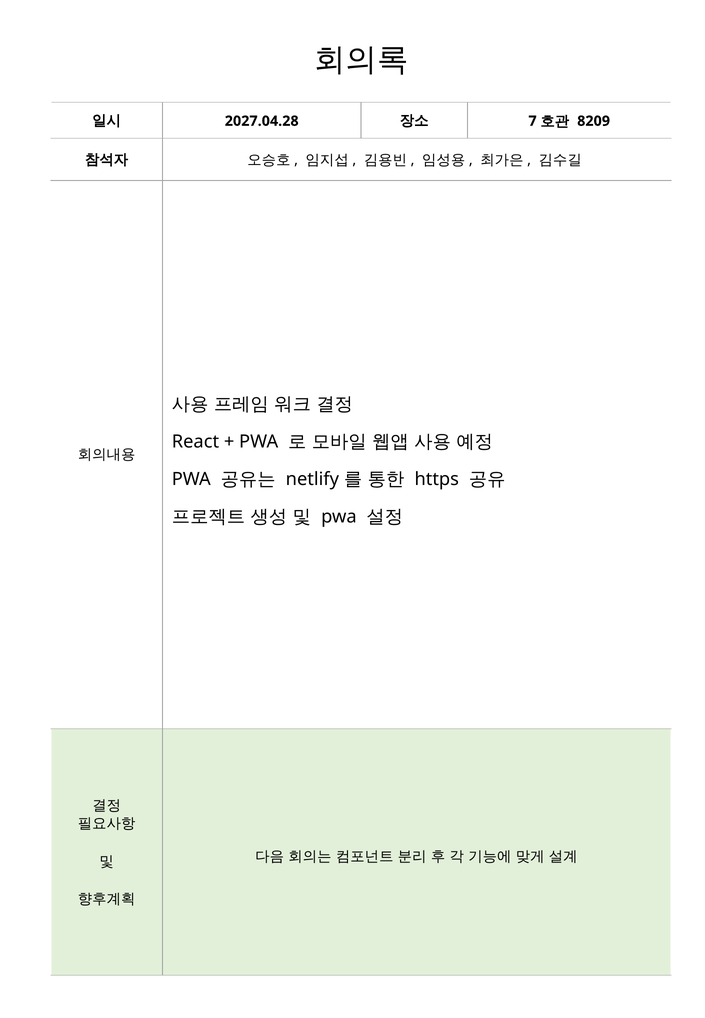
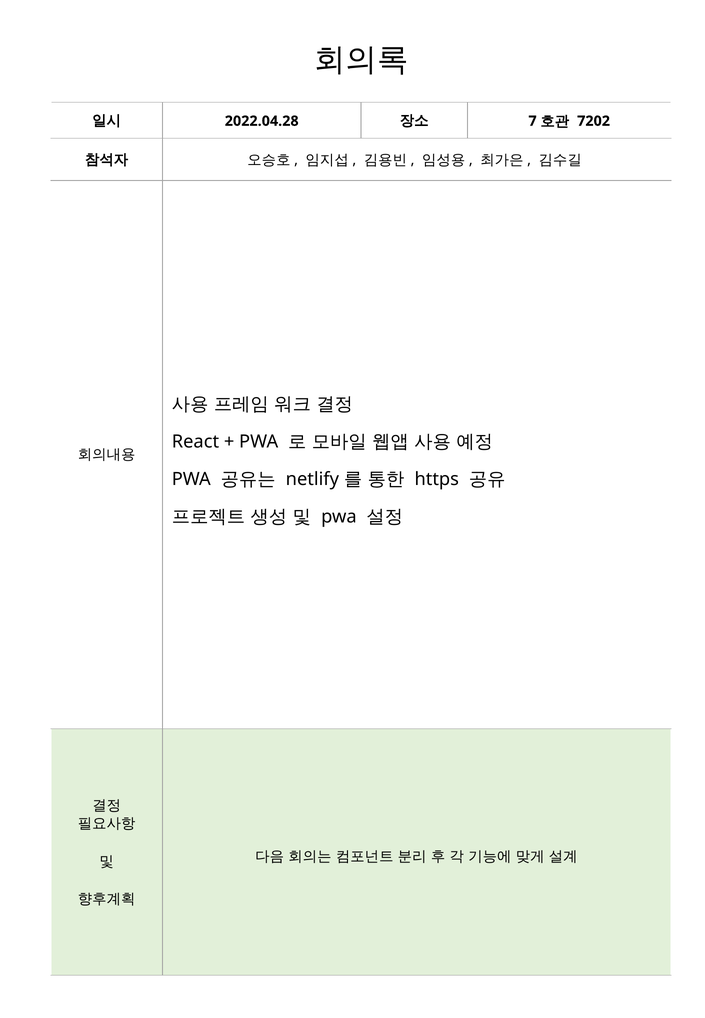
2027.04.28: 2027.04.28 -> 2022.04.28 (262, 121)
8209: 8209 -> 7202 (594, 121)
